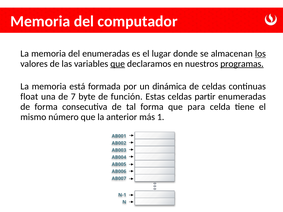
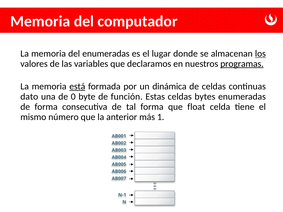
que underline: present -> none (118, 64)
está underline: none -> present (77, 87)
float: float -> dato (29, 97)
7: 7 -> 0 (73, 97)
partir: partir -> bytes (205, 97)
para: para -> float (196, 107)
